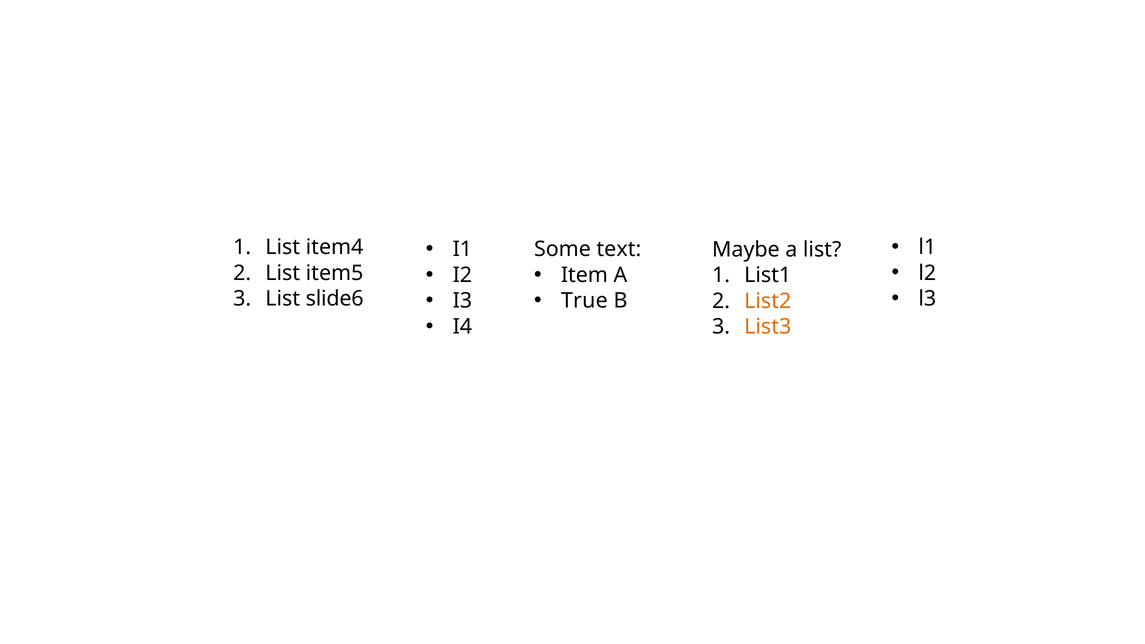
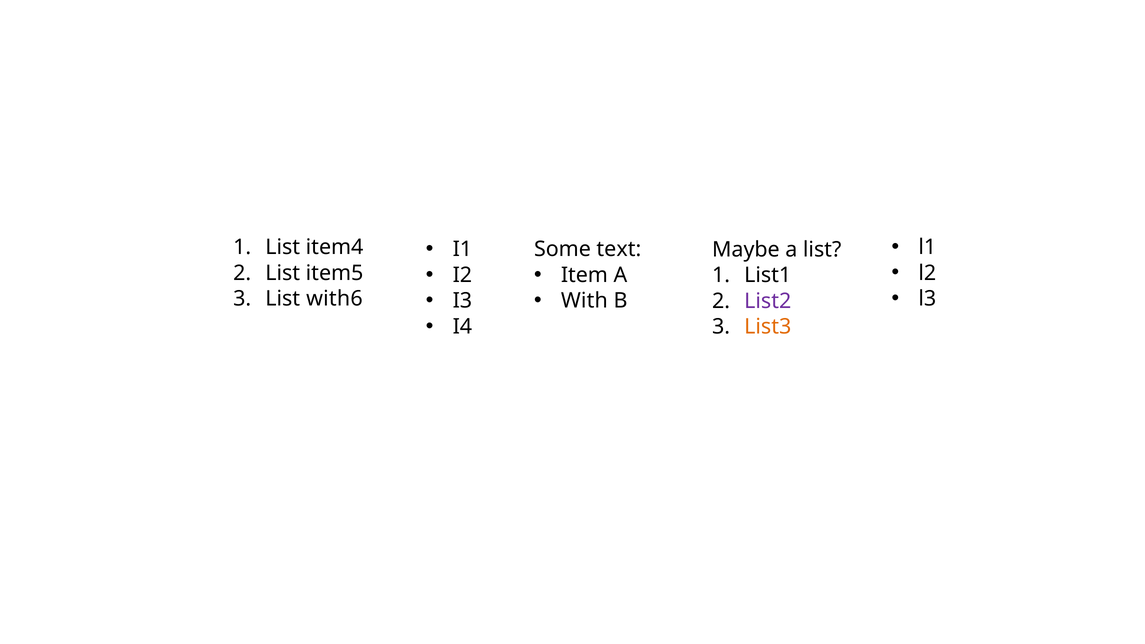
True: True -> With (584, 301)
slide6: slide6 -> with6 (334, 299)
List2 colour: orange -> purple (768, 301)
